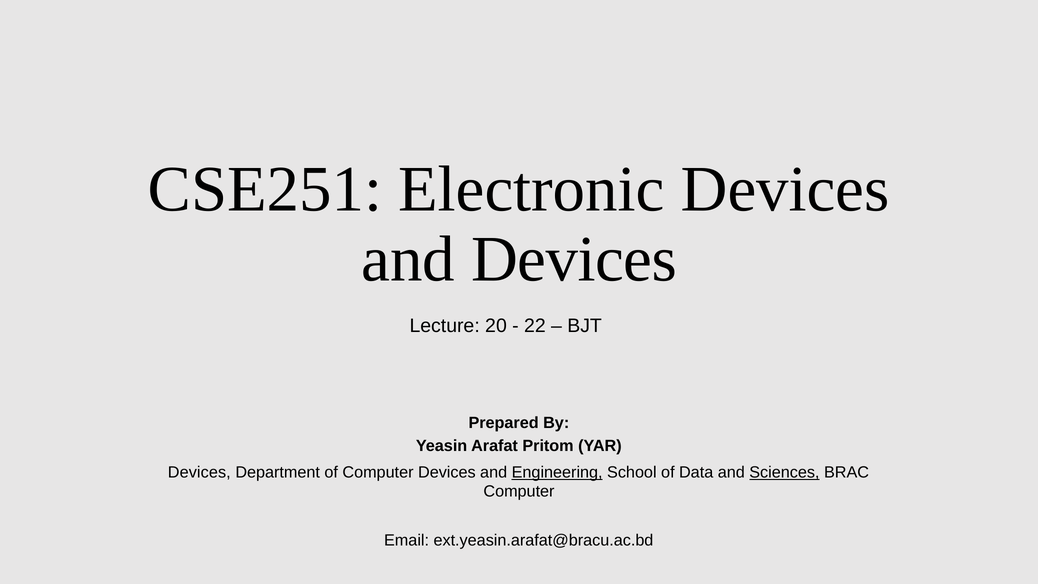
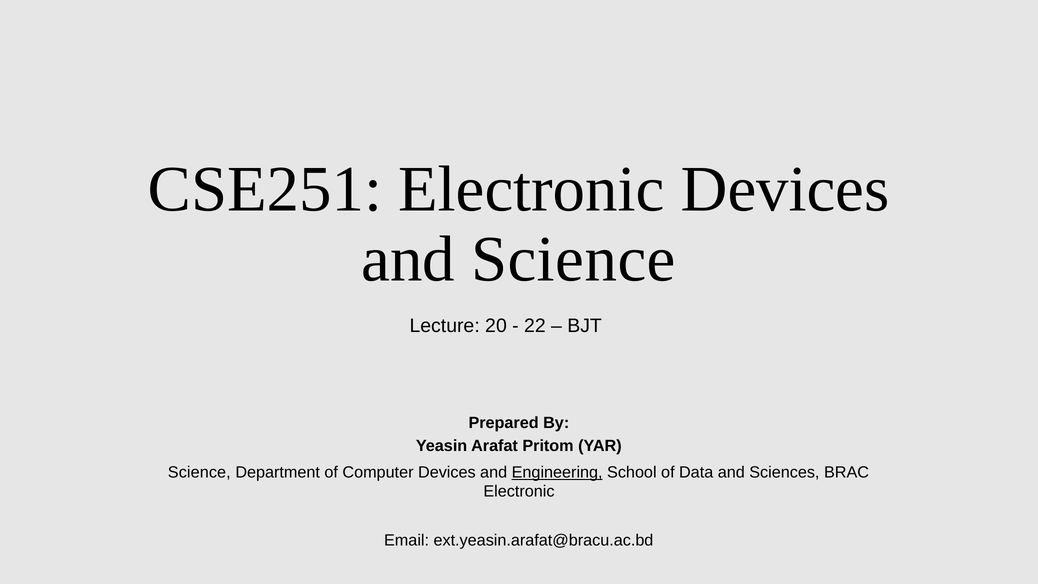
and Devices: Devices -> Science (573, 259)
Devices: Devices -> Science (199, 473)
Sciences underline: present -> none (784, 473)
Computer: Computer -> Electronic (519, 491)
